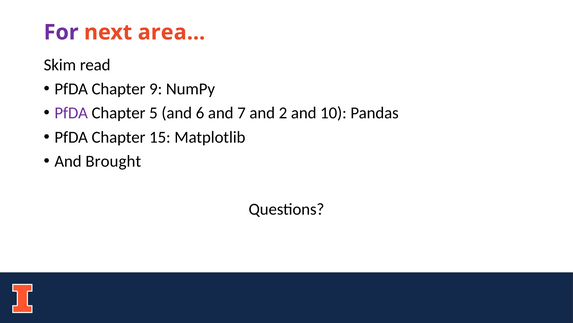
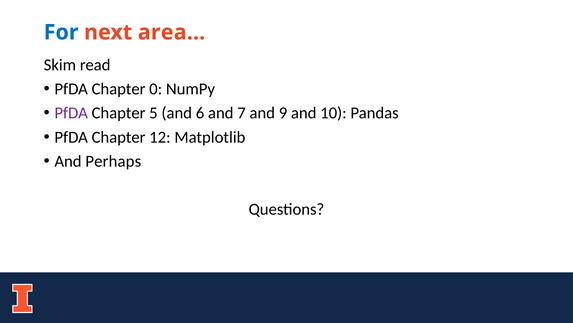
For colour: purple -> blue (61, 32)
9: 9 -> 0 (156, 89)
2: 2 -> 9 (283, 113)
15: 15 -> 12 (160, 137)
Brought: Brought -> Perhaps (113, 161)
